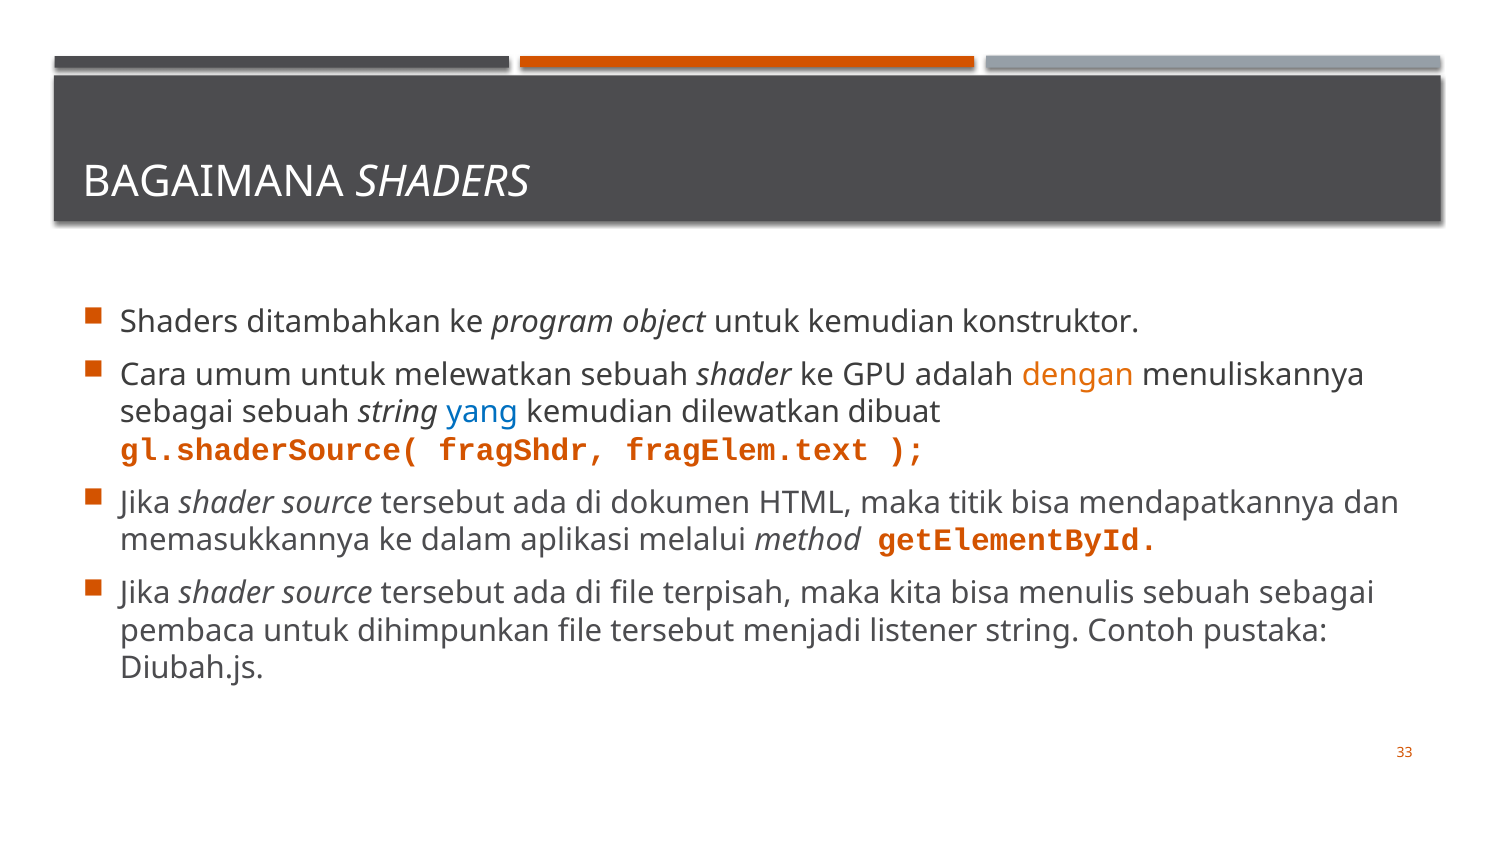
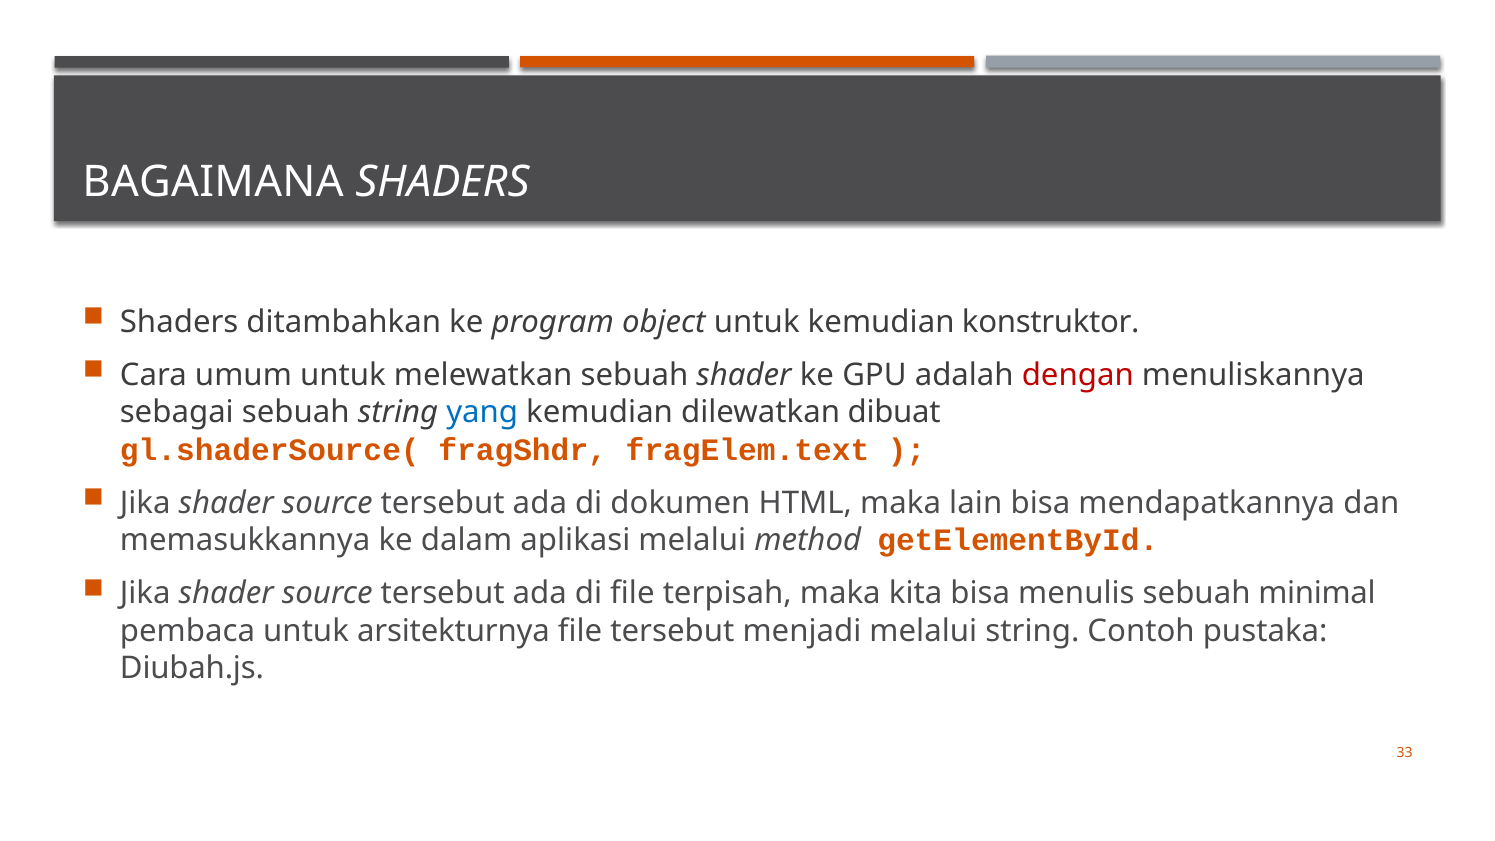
dengan colour: orange -> red (1078, 375)
titik: titik -> lain (976, 503)
sebuah sebagai: sebagai -> minimal (1317, 593)
dihimpunkan: dihimpunkan -> arsitekturnya (453, 631)
menjadi listener: listener -> melalui (923, 631)
